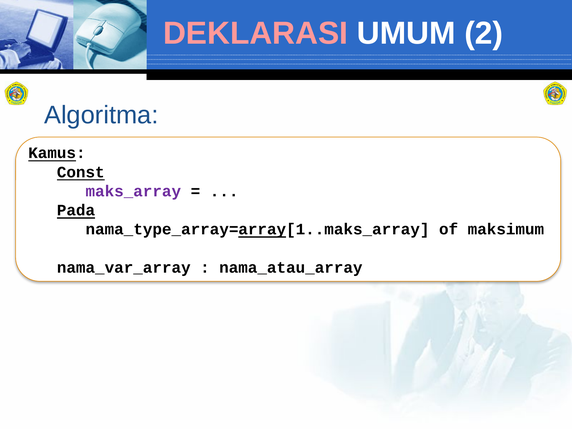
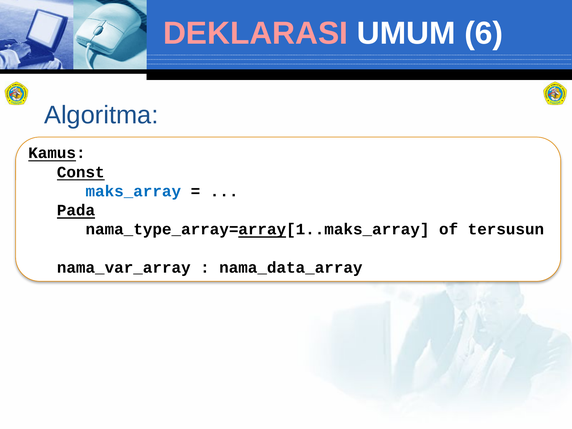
2: 2 -> 6 (484, 33)
maks_array colour: purple -> blue (133, 191)
maksimum: maksimum -> tersusun (506, 229)
nama_atau_array: nama_atau_array -> nama_data_array (291, 267)
